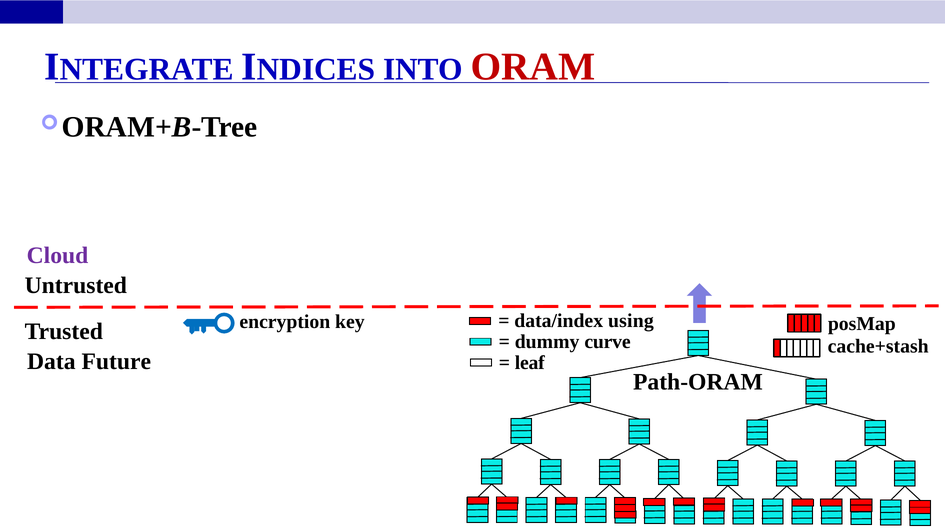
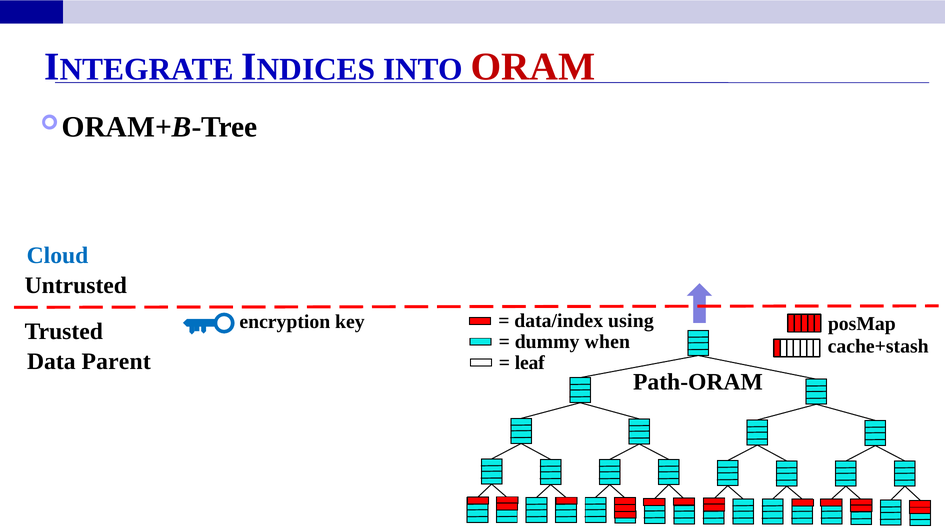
Cloud colour: purple -> blue (58, 256)
curve: curve -> when (607, 342)
Future: Future -> Parent (116, 362)
